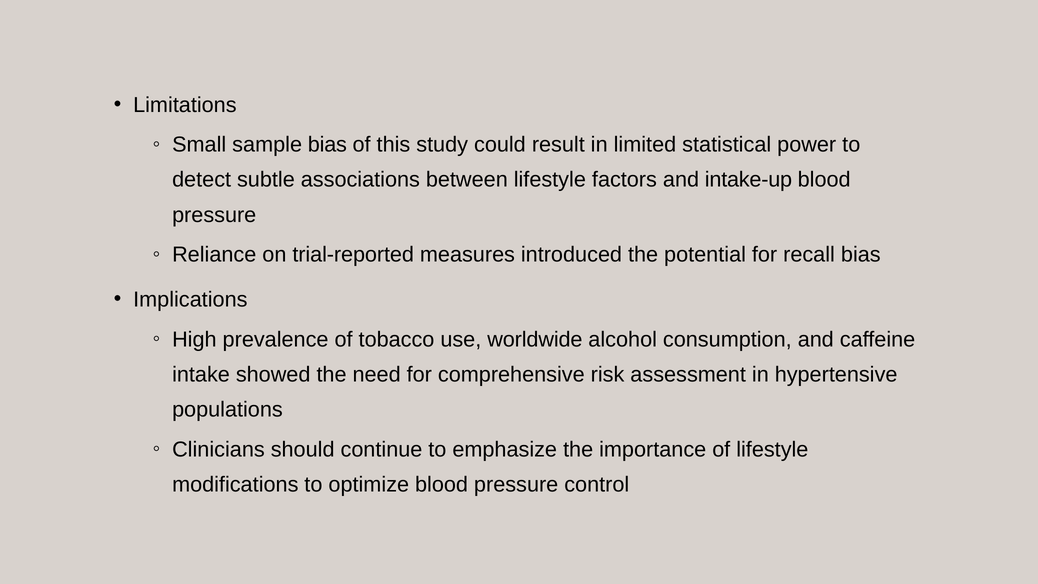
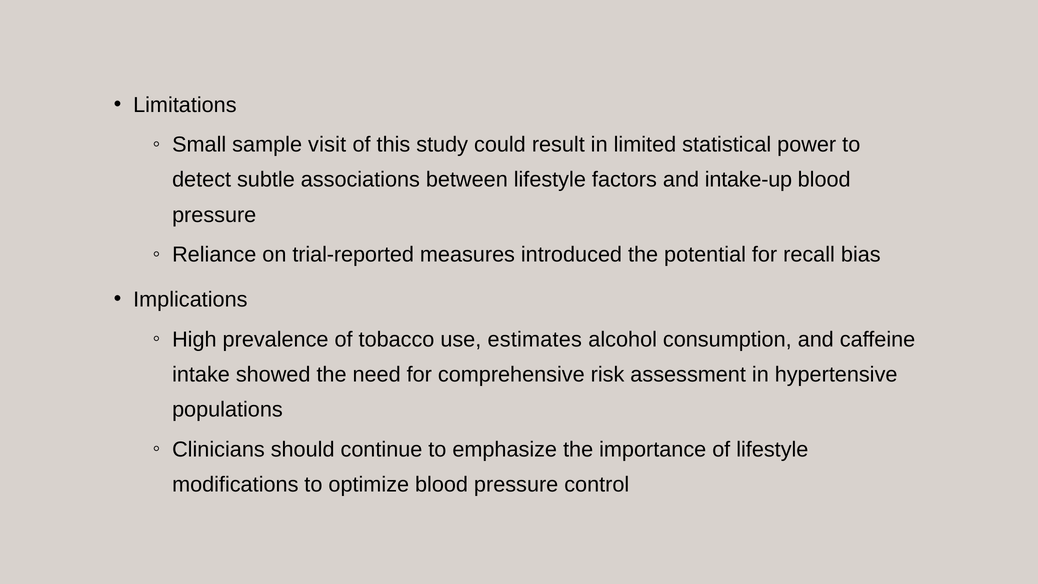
sample bias: bias -> visit (327, 145)
worldwide: worldwide -> estimates (535, 339)
